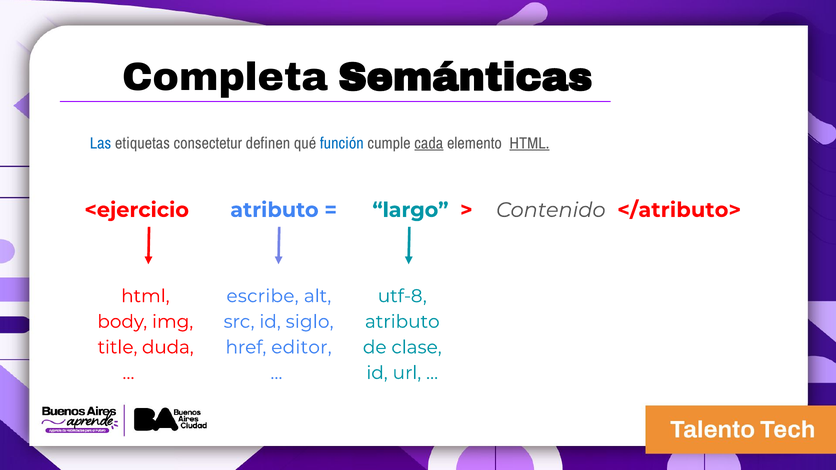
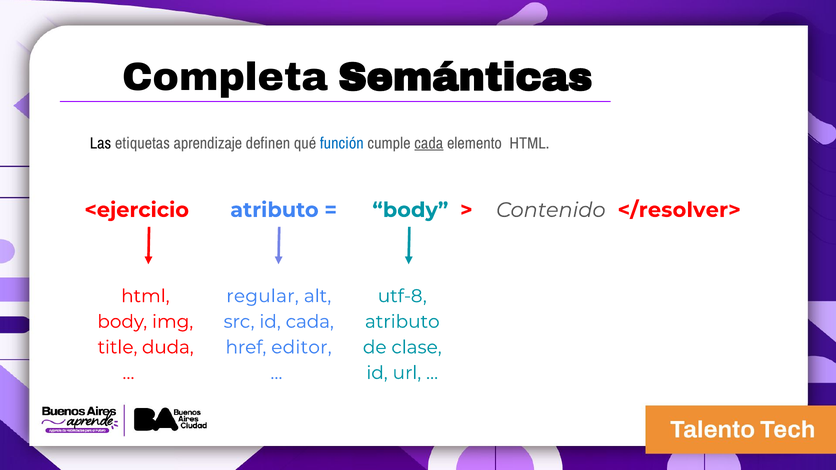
Las colour: blue -> black (101, 143)
consectetur: consectetur -> aprendizaje (208, 143)
HTML underline: present -> none (529, 143)
largo: largo -> body (410, 210)
</atributo>: </atributo> -> </resolver> (679, 210)
escribe: escribe -> regular (263, 296)
id siglo: siglo -> cada (310, 322)
